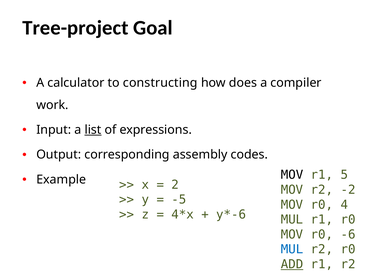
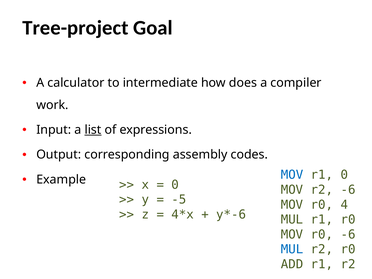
constructing: constructing -> intermediate (160, 83)
MOV colour: black -> blue (292, 175)
r1 5: 5 -> 0 (344, 175)
2: 2 -> 0 (175, 185)
r2 -2: -2 -> -6 (348, 190)
ADD underline: present -> none (292, 264)
